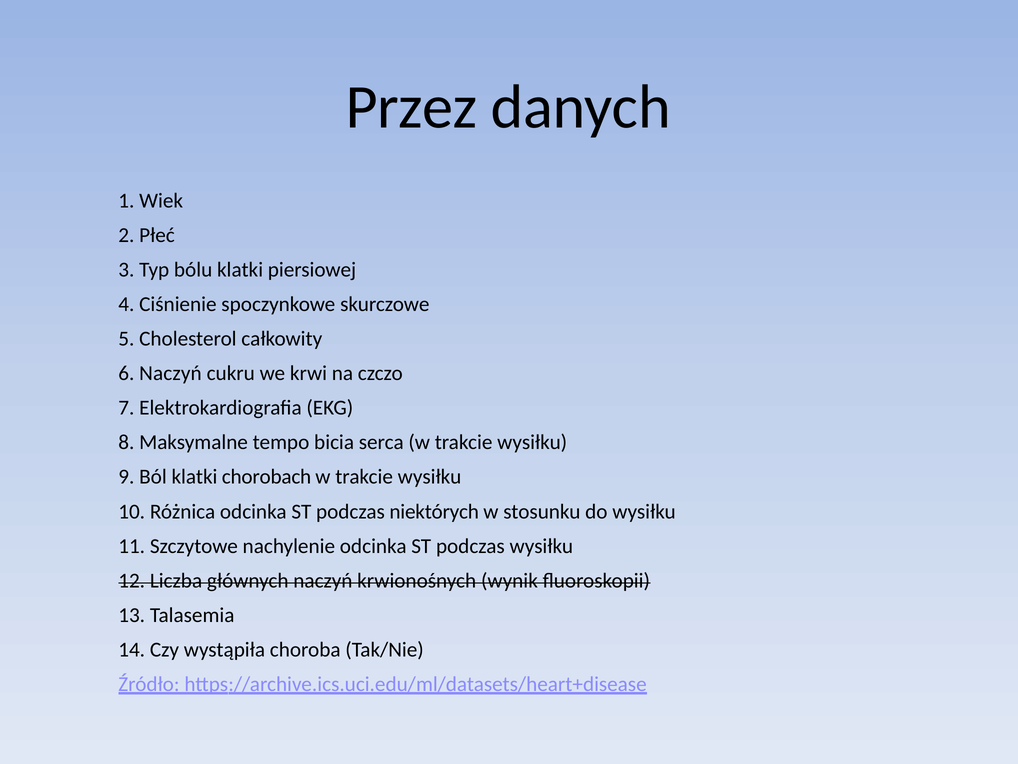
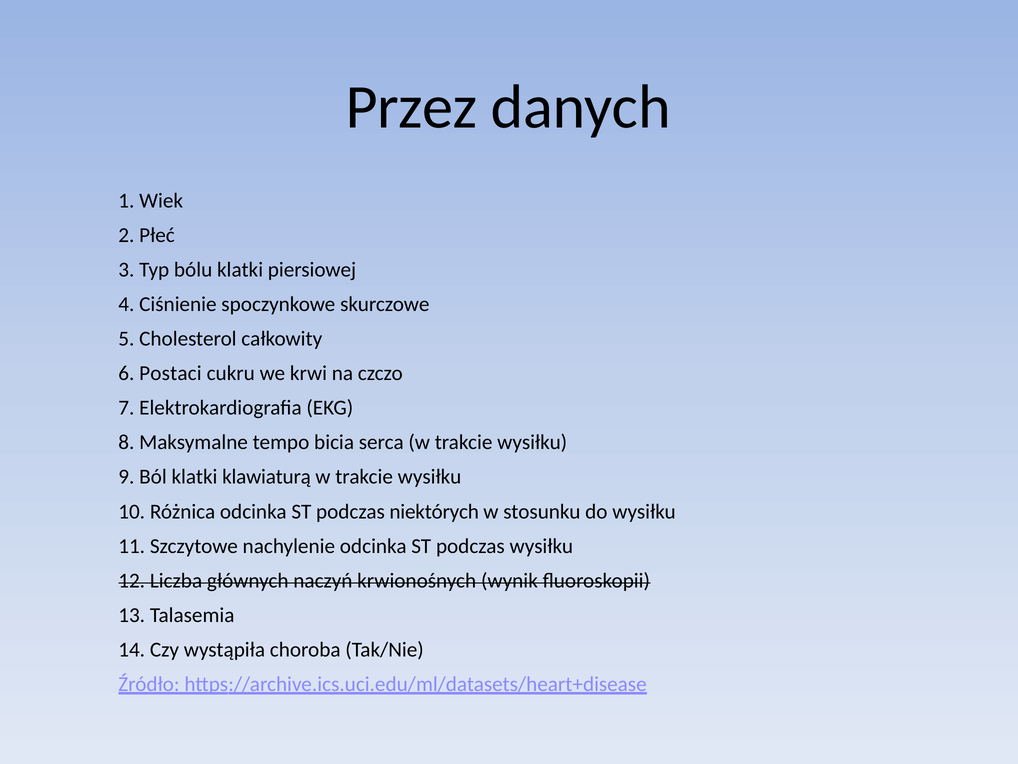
6 Naczyń: Naczyń -> Postaci (170, 373)
chorobach: chorobach -> klawiaturą (267, 477)
